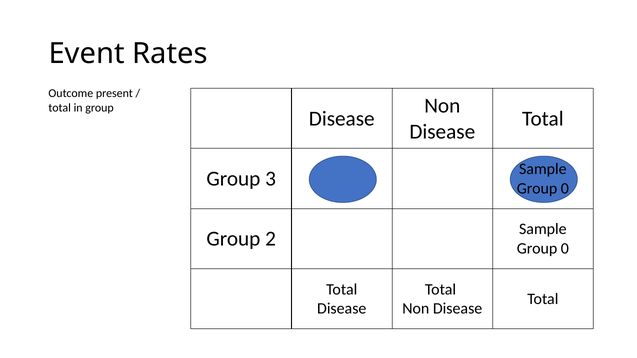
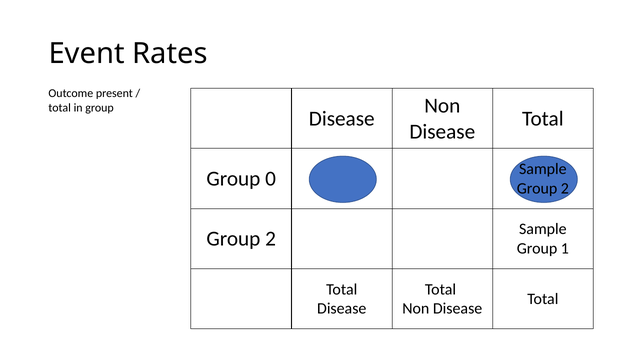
3: 3 -> 0 (271, 179)
0: 0 -> 2 (565, 189)
0: 0 -> 1 (565, 249)
